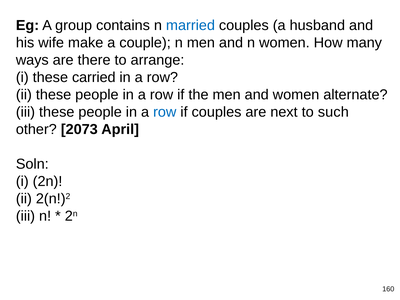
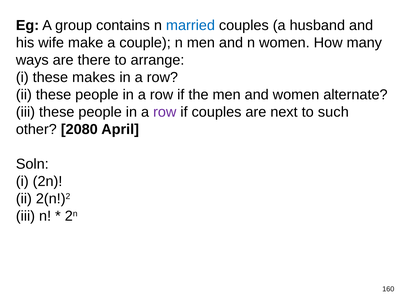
carried: carried -> makes (94, 78)
row colour: blue -> purple (165, 112)
2073: 2073 -> 2080 (79, 129)
